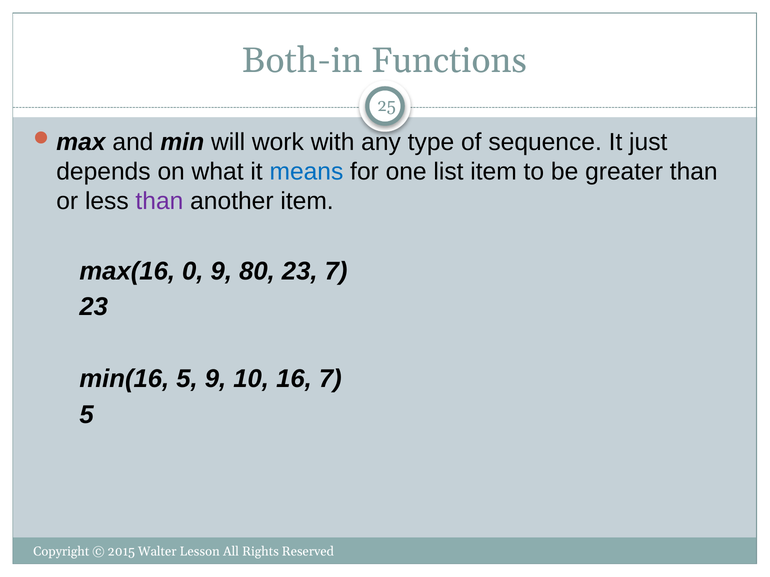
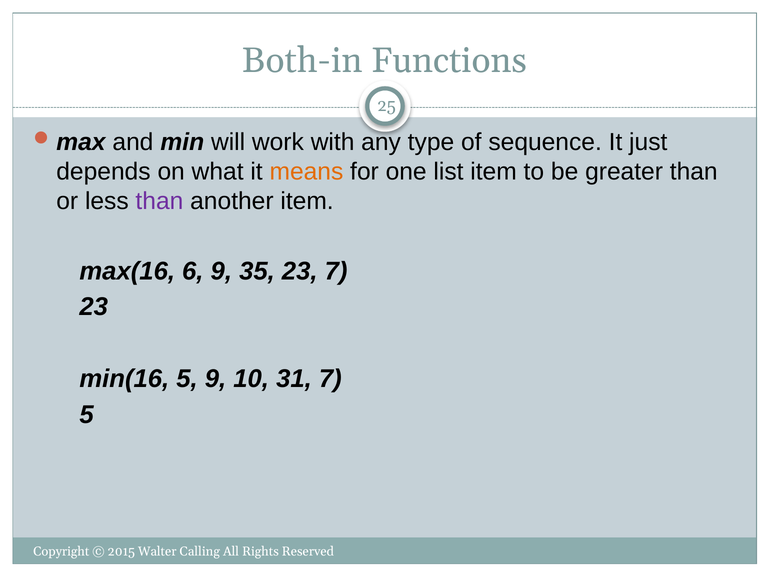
means colour: blue -> orange (306, 172)
0: 0 -> 6 (193, 271)
80: 80 -> 35 (257, 271)
16: 16 -> 31 (294, 379)
Lesson: Lesson -> Calling (200, 552)
